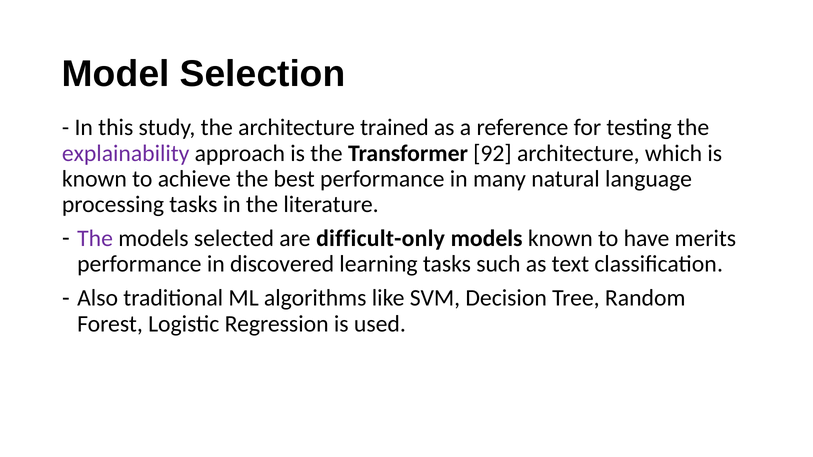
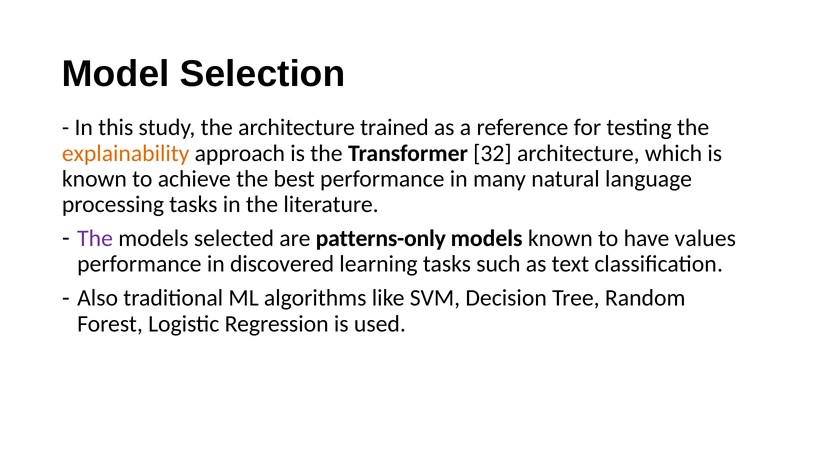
explainability colour: purple -> orange (126, 153)
92: 92 -> 32 (492, 153)
difficult-only: difficult-only -> patterns-only (381, 239)
merits: merits -> values (705, 239)
